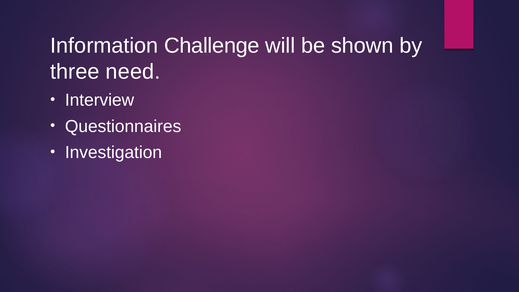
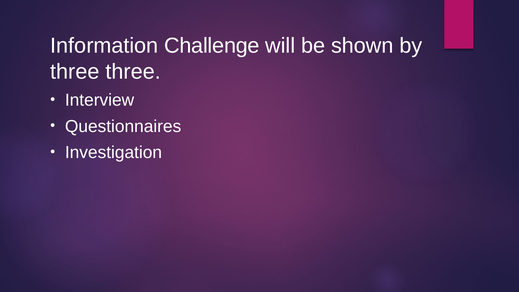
three need: need -> three (133, 72)
